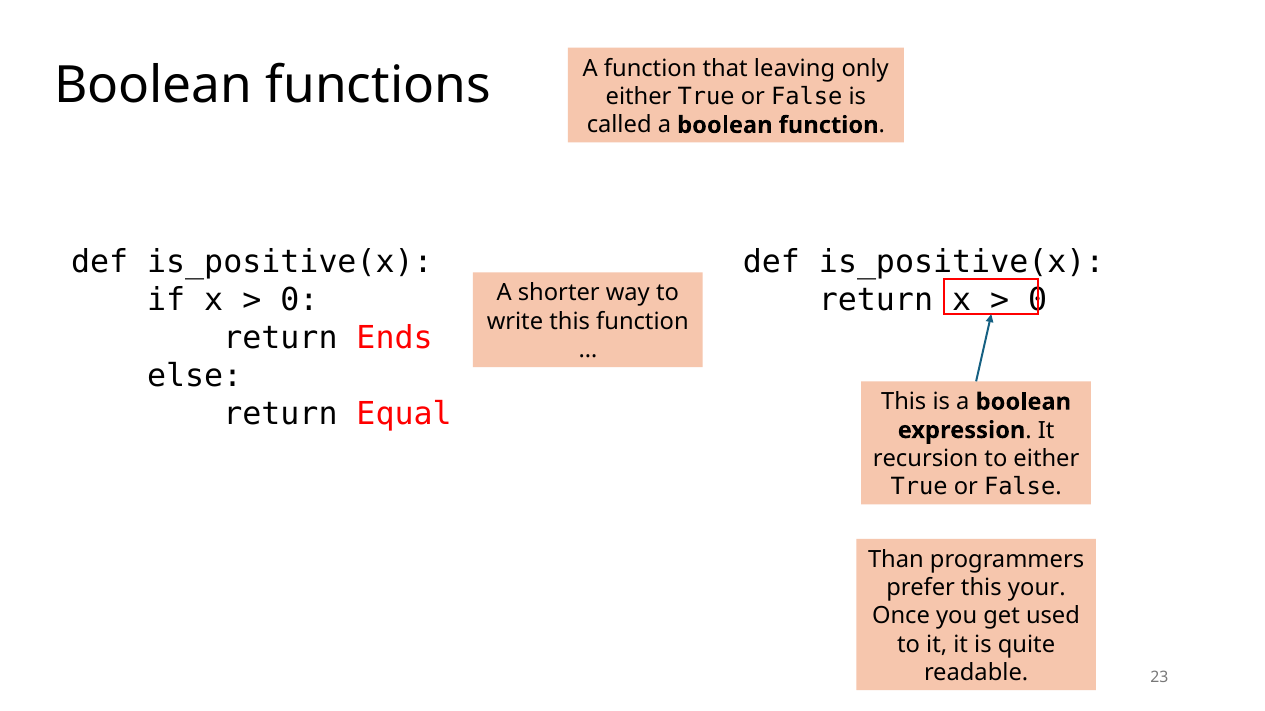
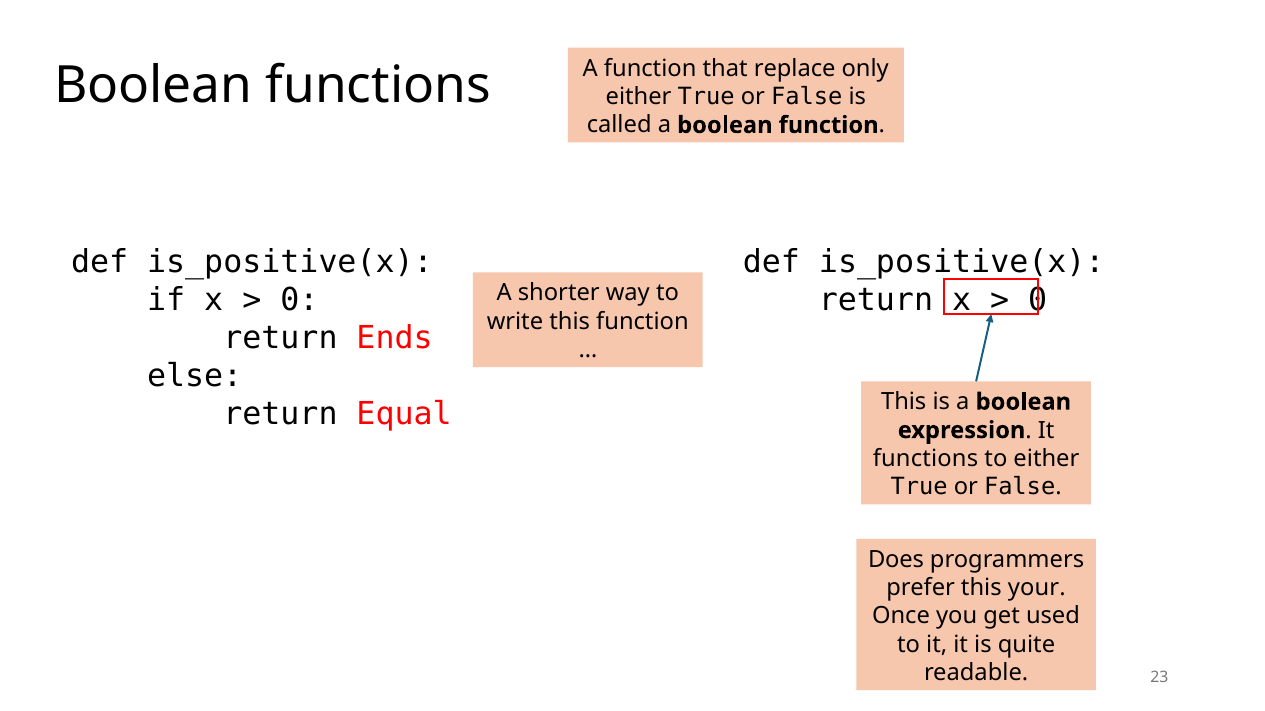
leaving: leaving -> replace (795, 68)
recursion: recursion -> functions (925, 459)
Than: Than -> Does (896, 560)
